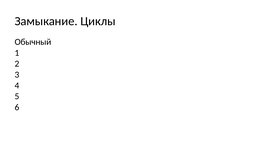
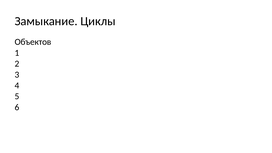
Обычный: Обычный -> Объектов (33, 42)
